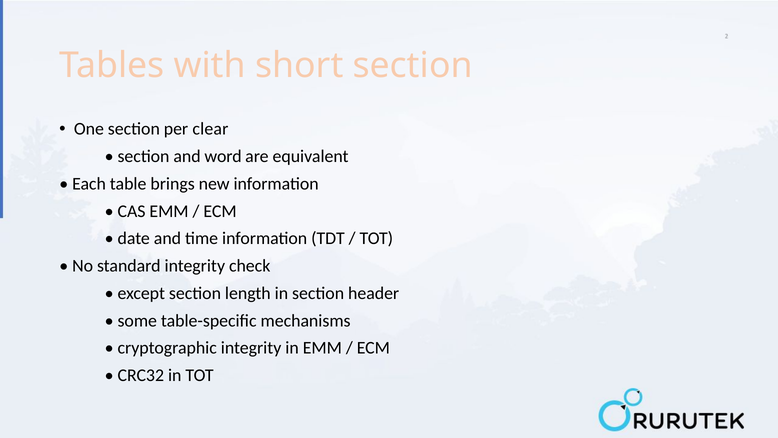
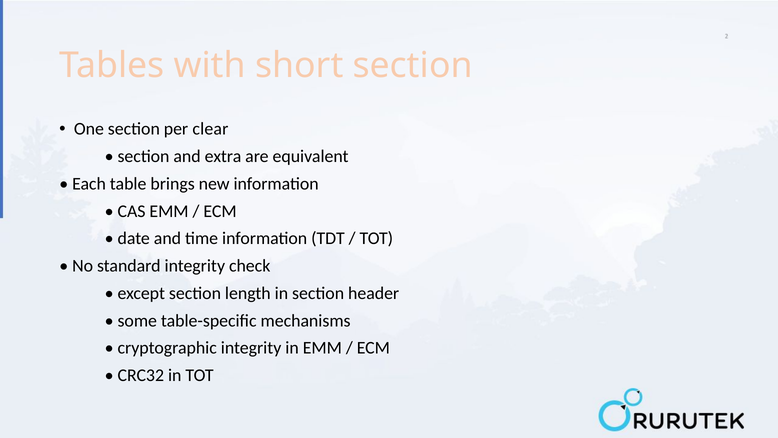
word: word -> extra (223, 156)
